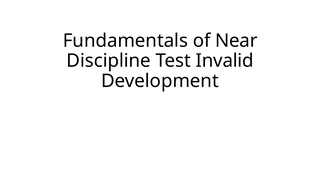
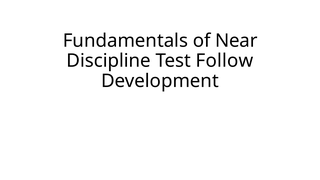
Invalid: Invalid -> Follow (224, 61)
